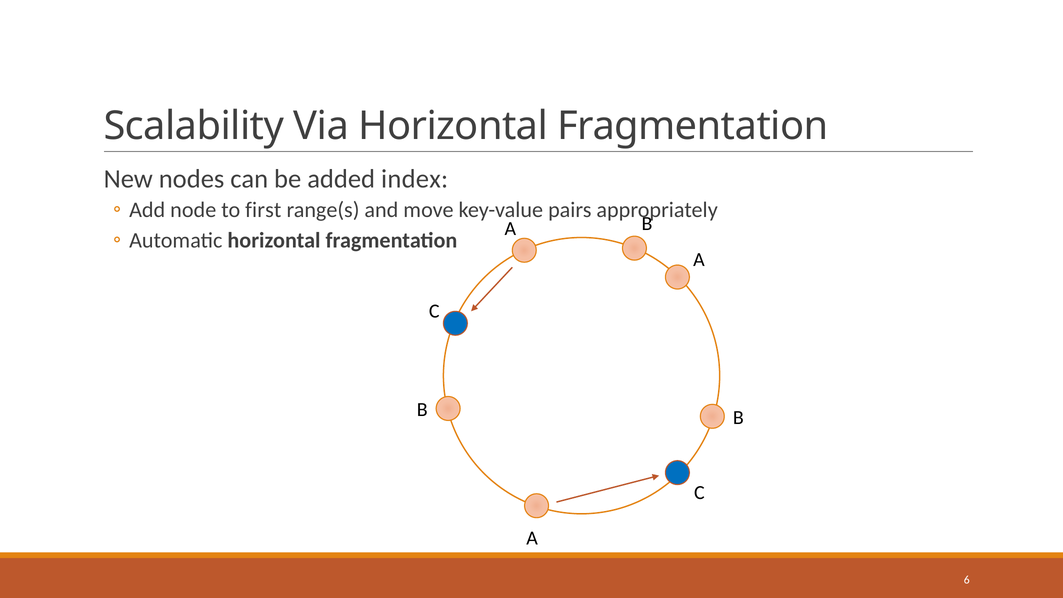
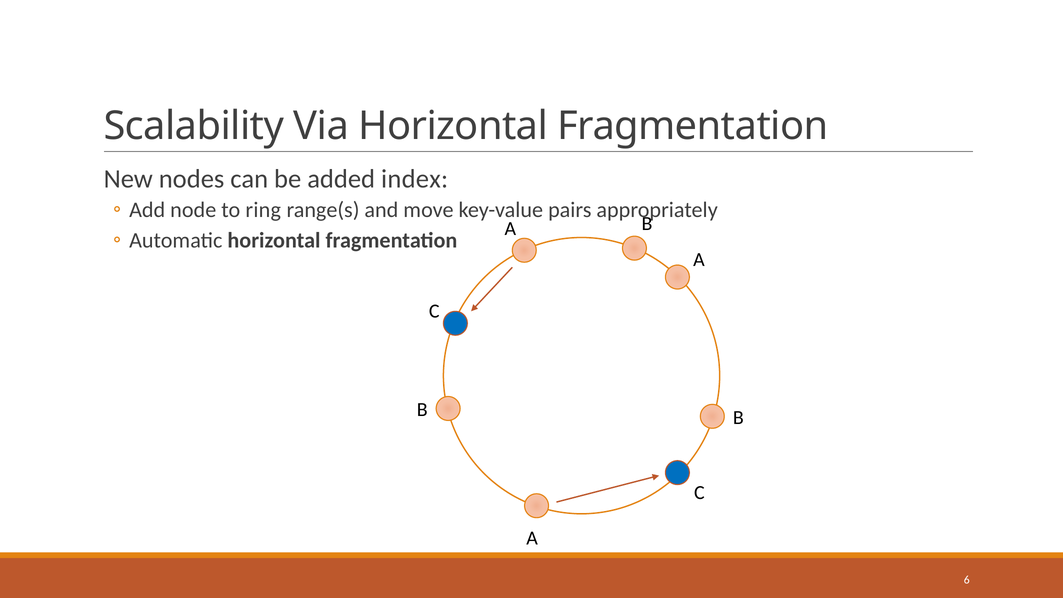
first: first -> ring (263, 210)
